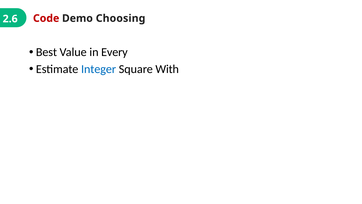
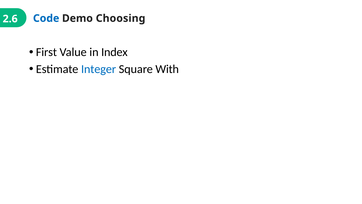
Code colour: red -> blue (46, 18)
Best: Best -> First (46, 52)
Every: Every -> Index (114, 52)
